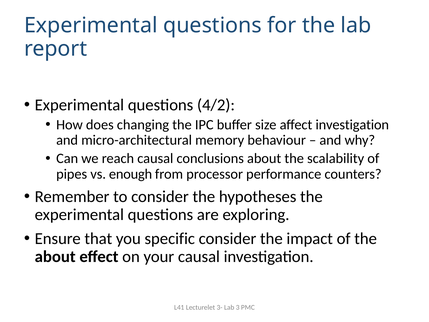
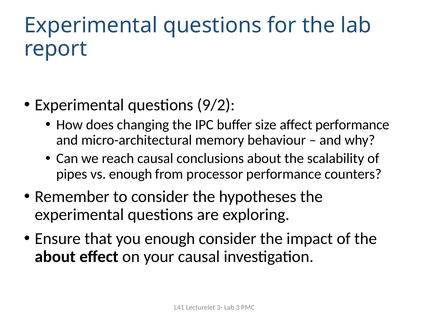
4/2: 4/2 -> 9/2 (216, 105)
affect investigation: investigation -> performance (352, 125)
you specific: specific -> enough (170, 238)
